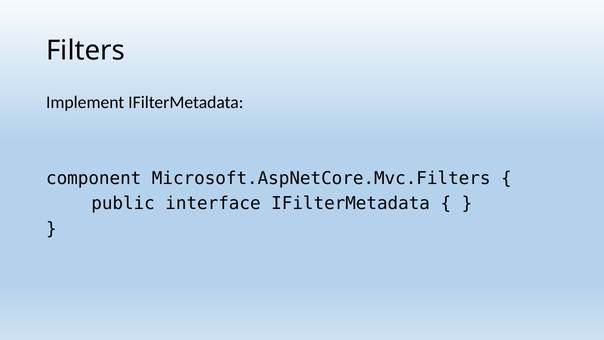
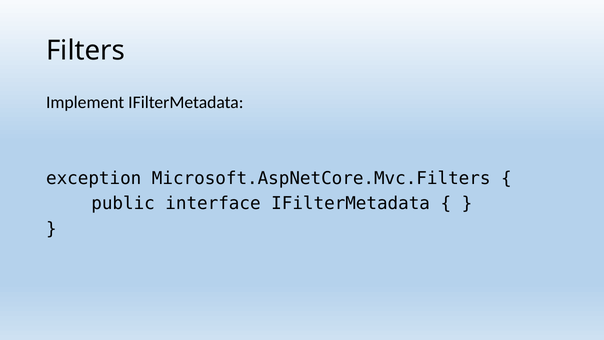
component: component -> exception (94, 178)
